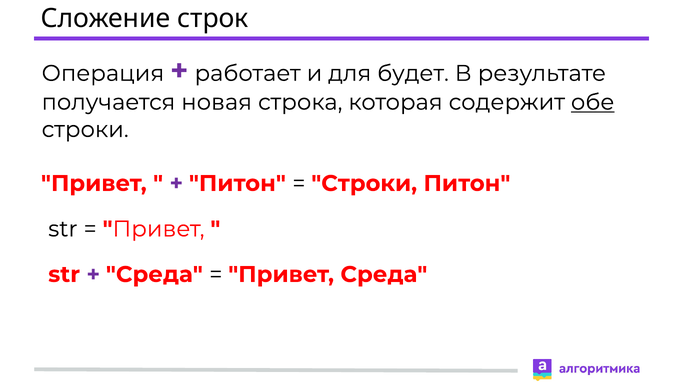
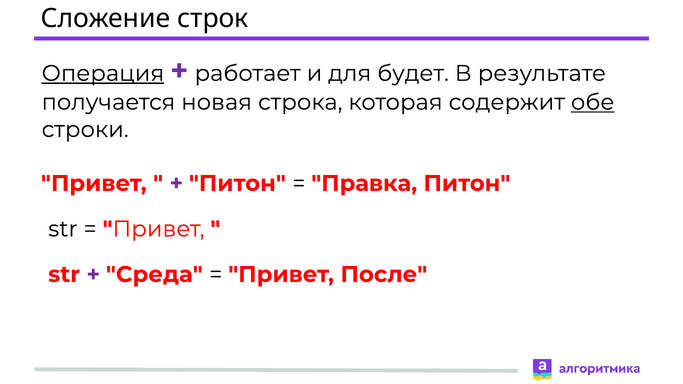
Операция underline: none -> present (103, 73)
Строки: Строки -> Правка (364, 184)
Привет Среда: Среда -> После (384, 275)
